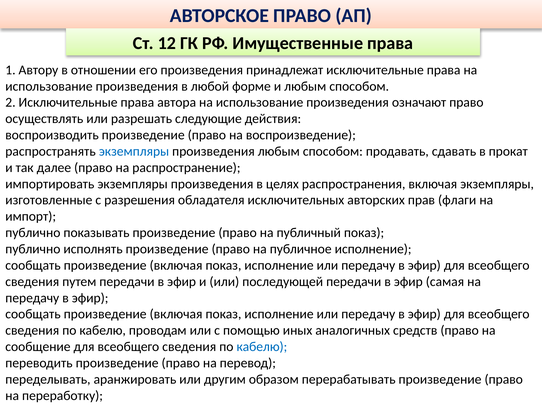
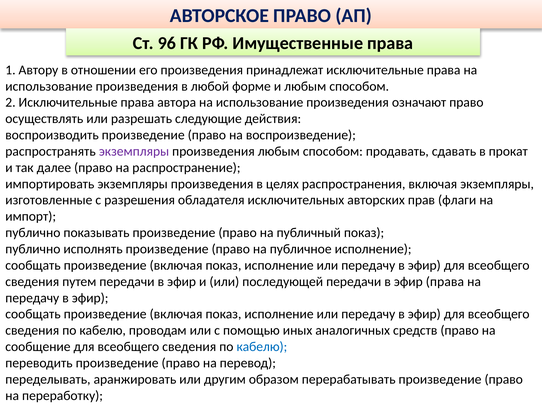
12: 12 -> 96 (167, 43)
экземпляры colour: blue -> purple (134, 151)
эфир самая: самая -> права (445, 281)
